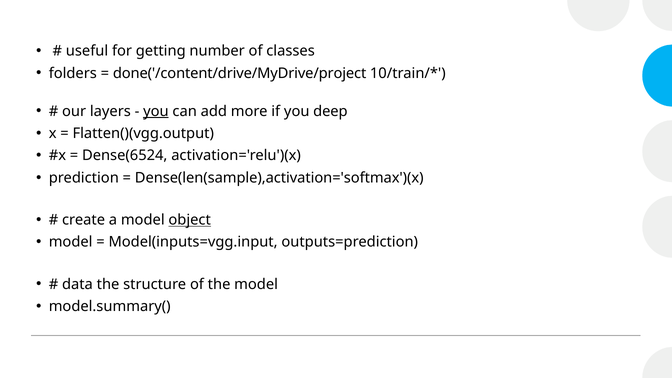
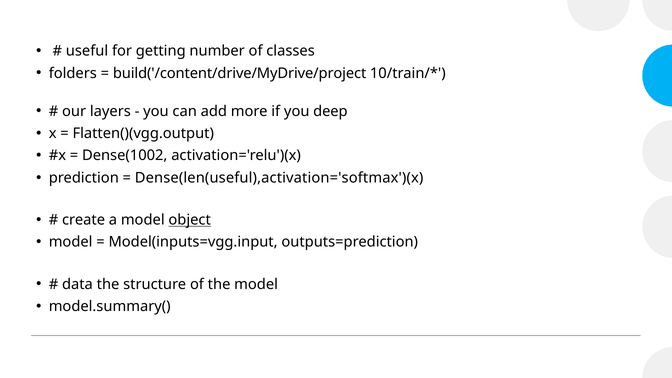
done('/content/drive/MyDrive/project: done('/content/drive/MyDrive/project -> build('/content/drive/MyDrive/project (240, 73)
you underline: present -> none (156, 111)
Dense(6524: Dense(6524 -> Dense(1002 (125, 156)
Dense(len(sample),activation='softmax')(x: Dense(len(sample),activation='softmax')(x -> Dense(len(useful),activation='softmax')(x (279, 178)
